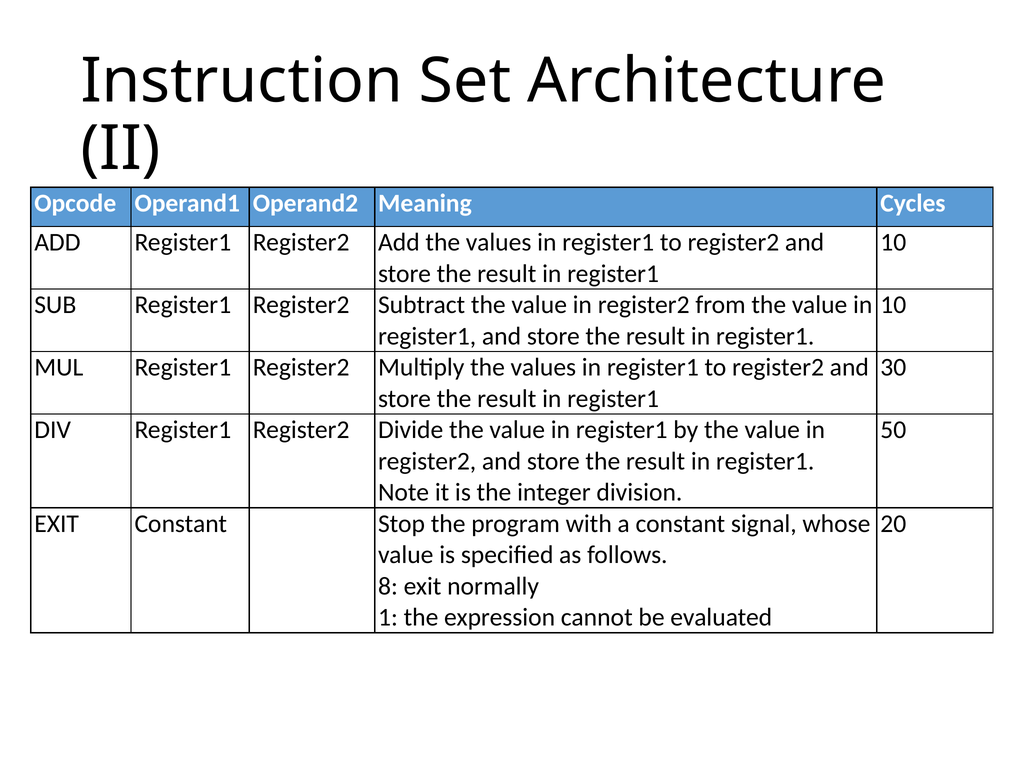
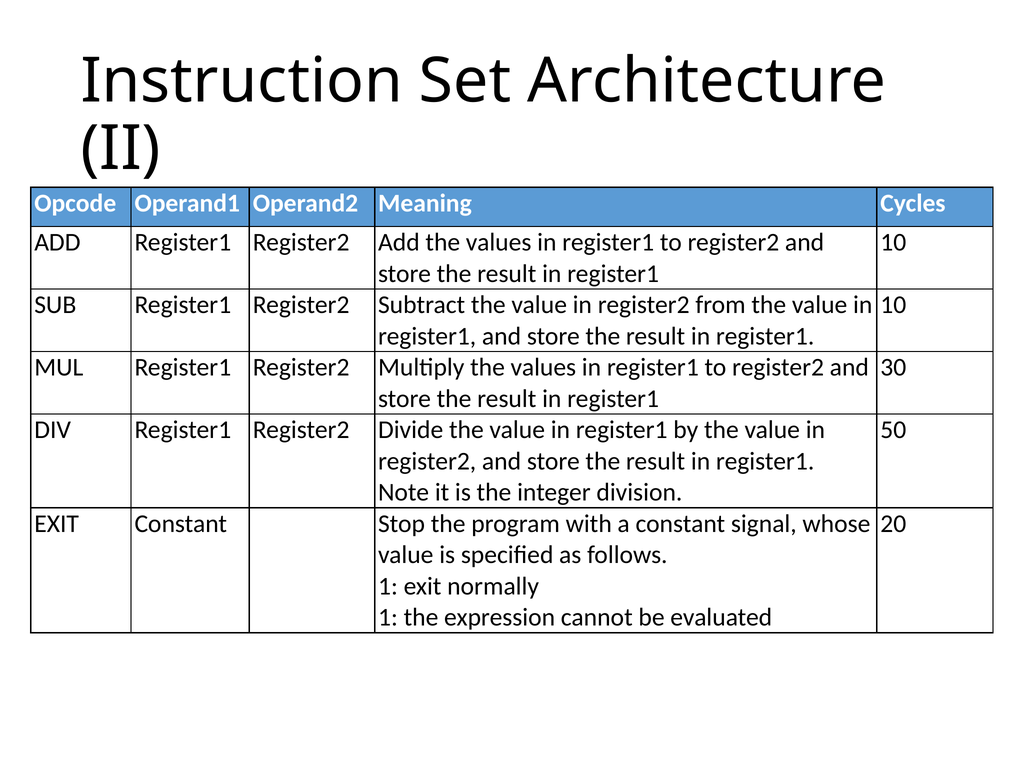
8: 8 -> 1 (388, 586)
